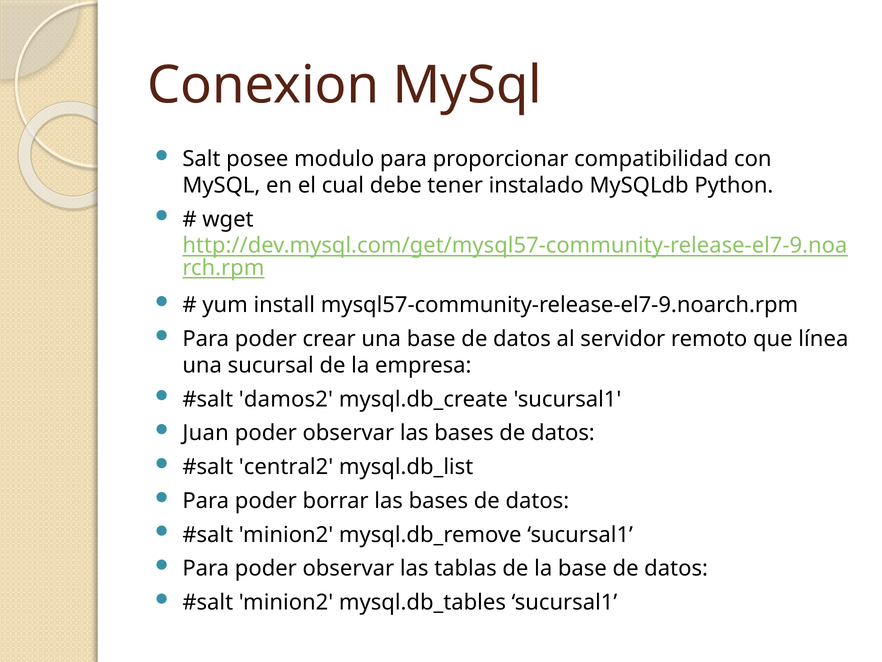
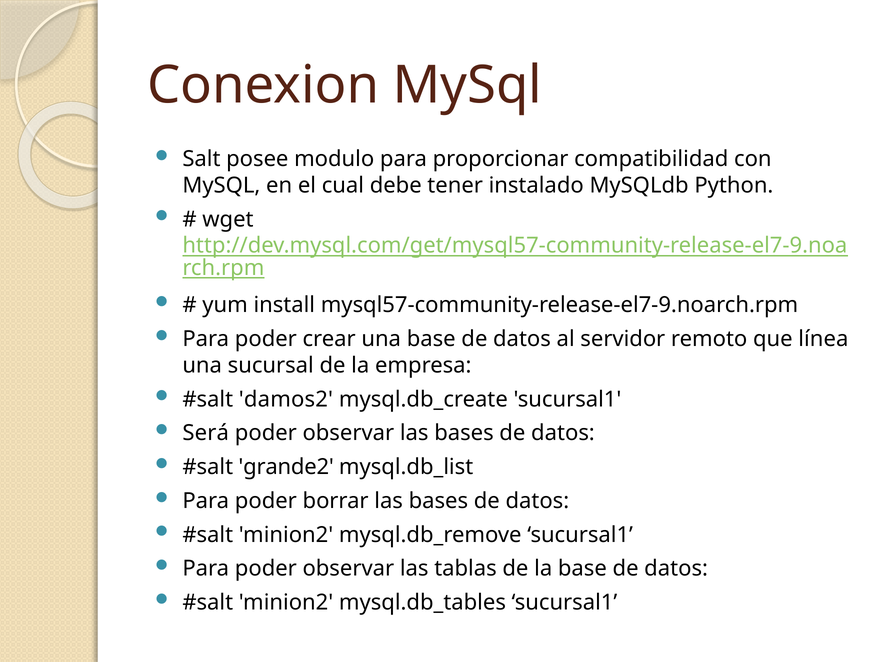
Juan: Juan -> Será (206, 433)
central2: central2 -> grande2 (286, 467)
